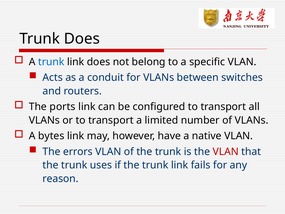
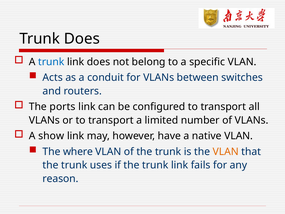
bytes: bytes -> show (51, 136)
errors: errors -> where (78, 151)
VLAN colour: red -> orange (226, 151)
